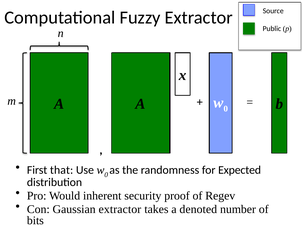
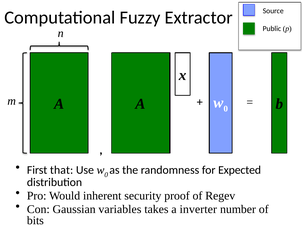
Gaussian extractor: extractor -> variables (120, 210)
denoted: denoted -> inverter (198, 210)
